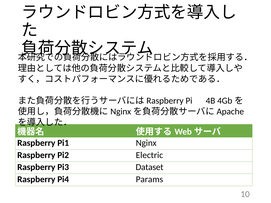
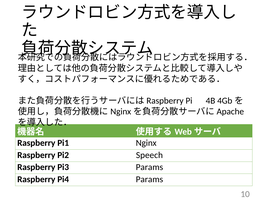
Electric: Electric -> Speech (149, 155)
Pi3 Dataset: Dataset -> Params (149, 167)
